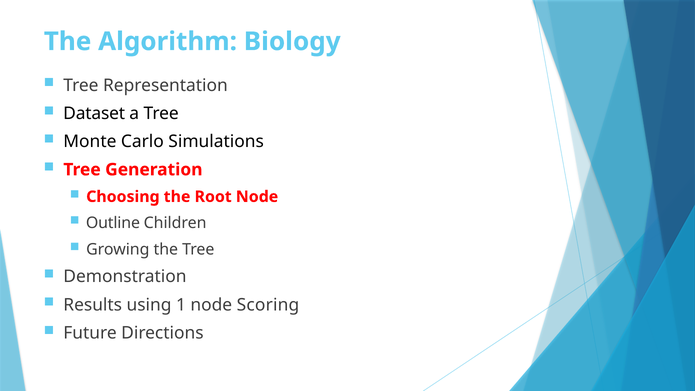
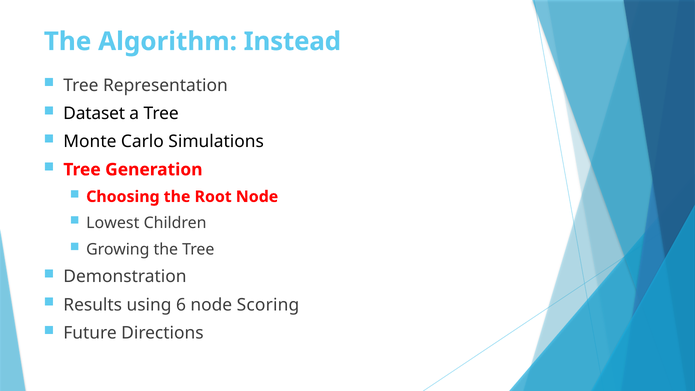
Biology: Biology -> Instead (292, 42)
Outline: Outline -> Lowest (113, 223)
1: 1 -> 6 (181, 305)
